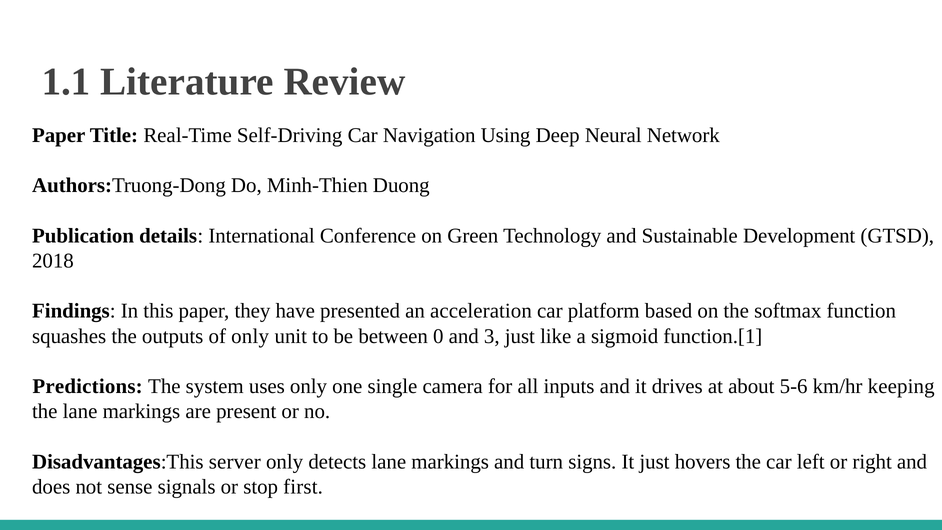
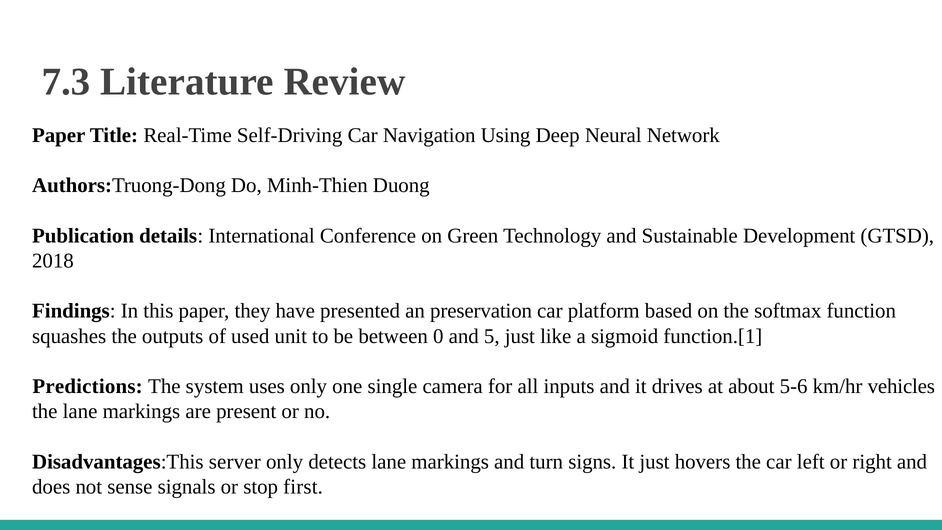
1.1: 1.1 -> 7.3 (66, 82)
acceleration: acceleration -> preservation (481, 311)
of only: only -> used (250, 336)
3: 3 -> 5 (492, 336)
keeping: keeping -> vehicles (901, 386)
